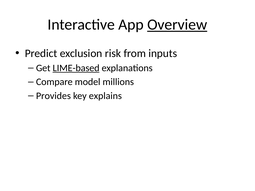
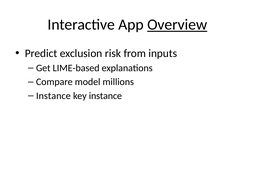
LIME-based underline: present -> none (76, 68)
Provides: Provides -> Instance (53, 96)
key explains: explains -> instance (105, 96)
